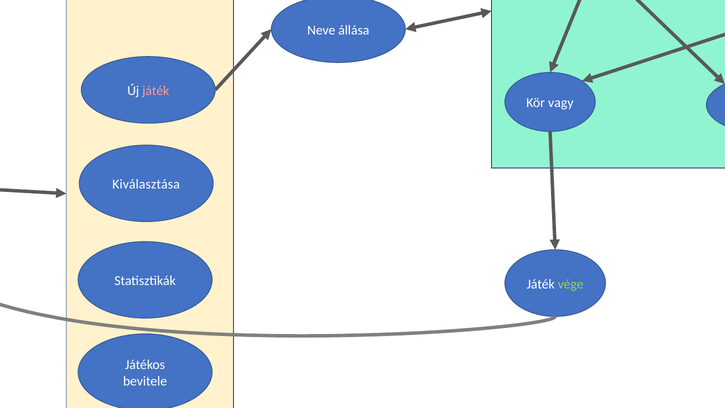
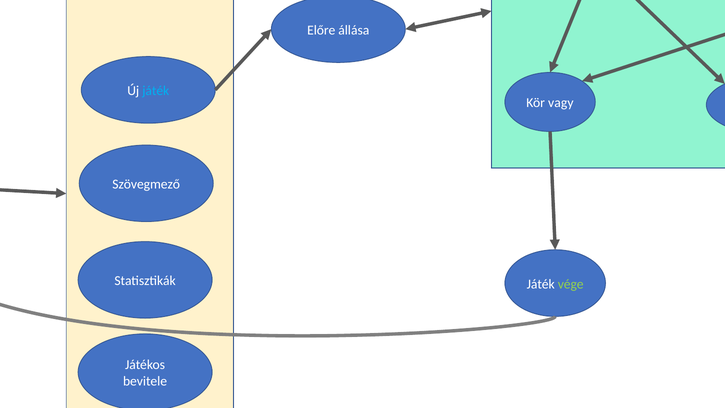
Neve: Neve -> Előre (321, 30)
játék colour: pink -> light blue (156, 91)
Kiválasztása: Kiválasztása -> Szövegmező (146, 184)
